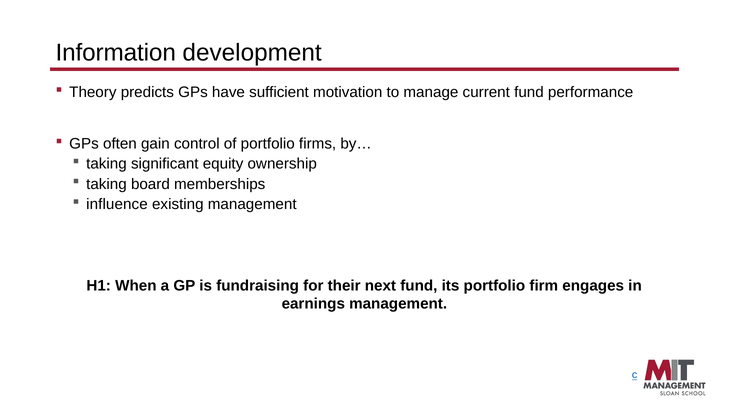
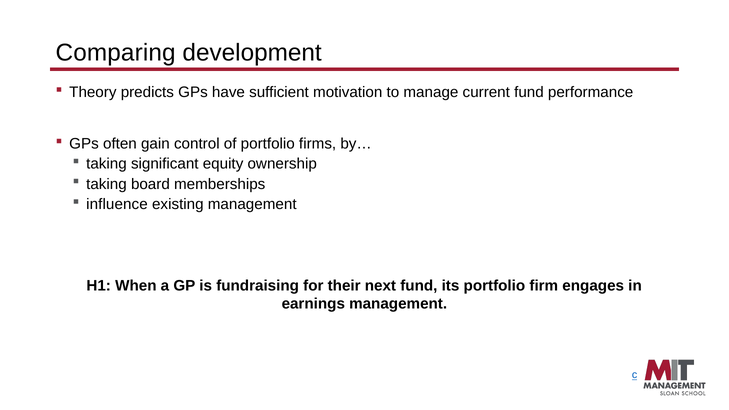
Information: Information -> Comparing (116, 53)
